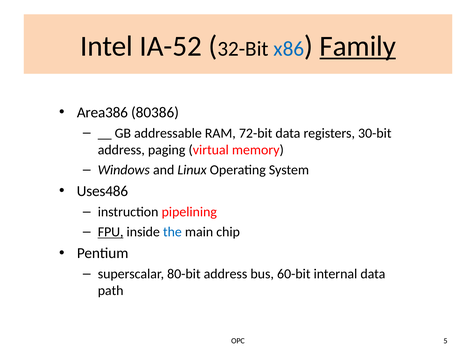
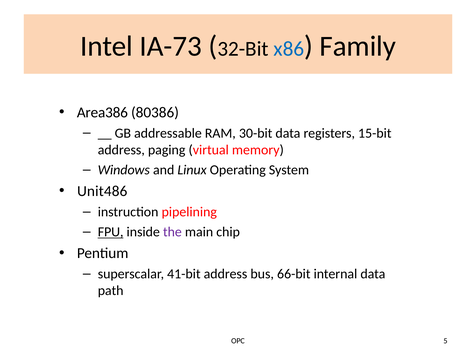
IA-52: IA-52 -> IA-73 (171, 46)
Family underline: present -> none (358, 46)
72-bit: 72-bit -> 30-bit (256, 133)
30-bit: 30-bit -> 15-bit (375, 133)
Uses486: Uses486 -> Unit486 (102, 191)
the colour: blue -> purple (172, 232)
80-bit: 80-bit -> 41-bit (184, 274)
60-bit: 60-bit -> 66-bit (294, 274)
